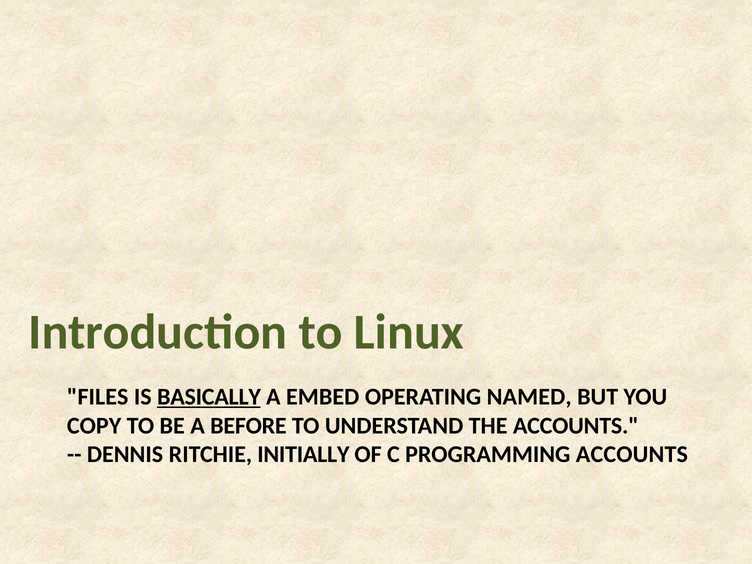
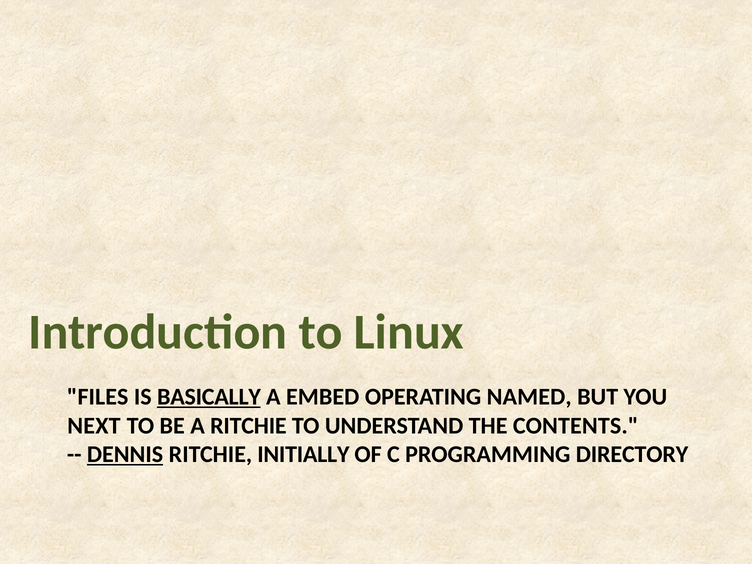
COPY: COPY -> NEXT (94, 426)
A BEFORE: BEFORE -> RITCHIE (248, 426)
THE ACCOUNTS: ACCOUNTS -> CONTENTS (576, 426)
DENNIS underline: none -> present (125, 454)
PROGRAMMING ACCOUNTS: ACCOUNTS -> DIRECTORY (632, 454)
